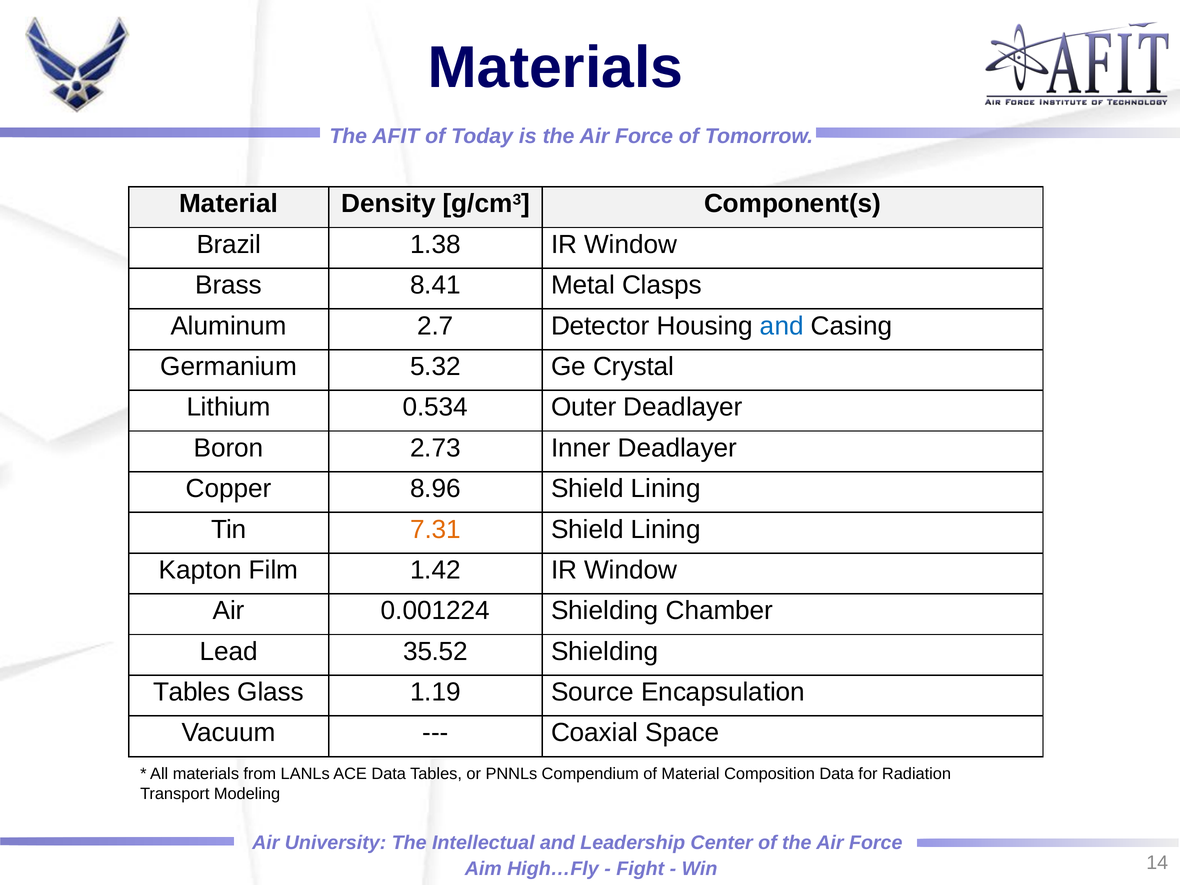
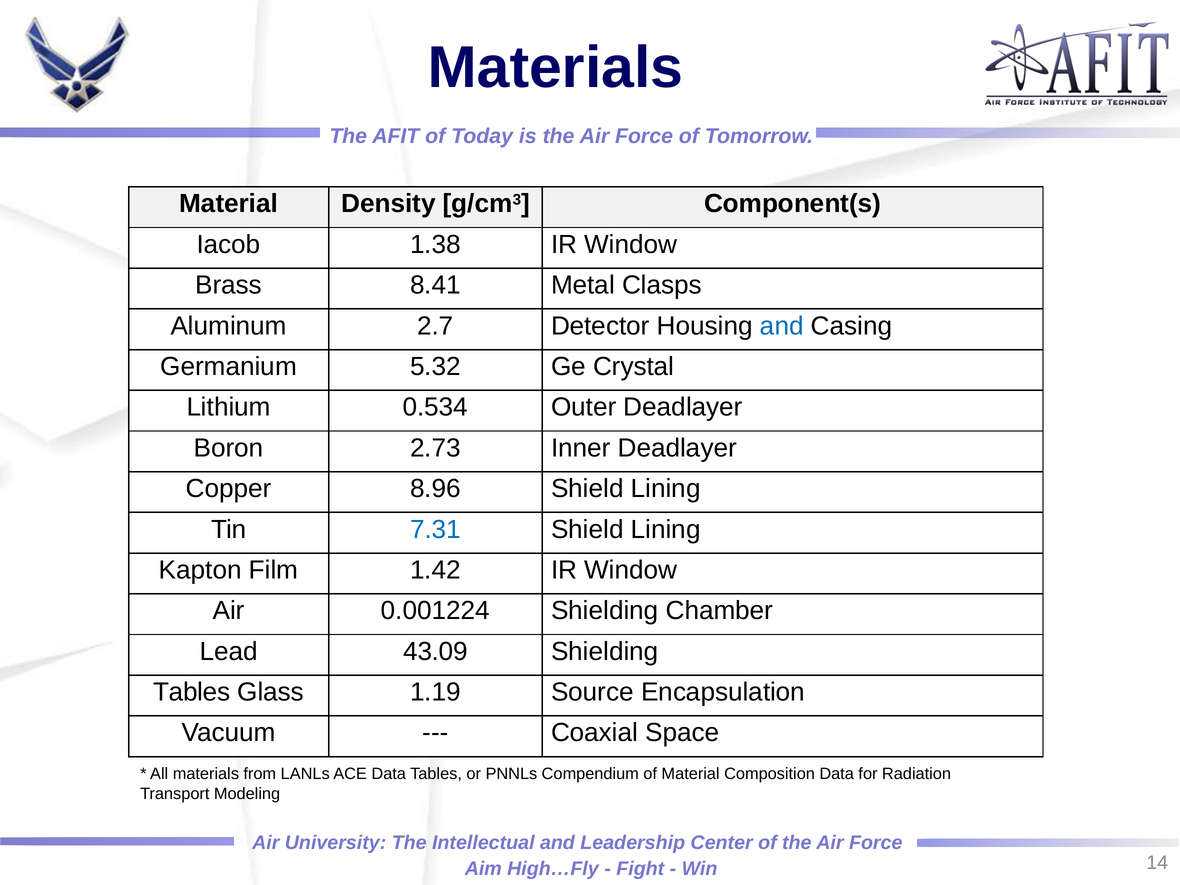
Brazil: Brazil -> Iacob (229, 244)
7.31 colour: orange -> blue (436, 529)
35.52: 35.52 -> 43.09 (436, 651)
